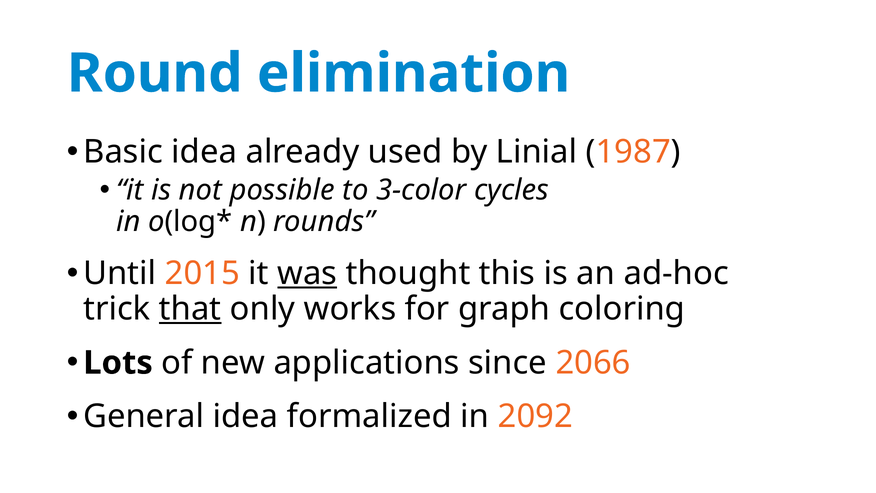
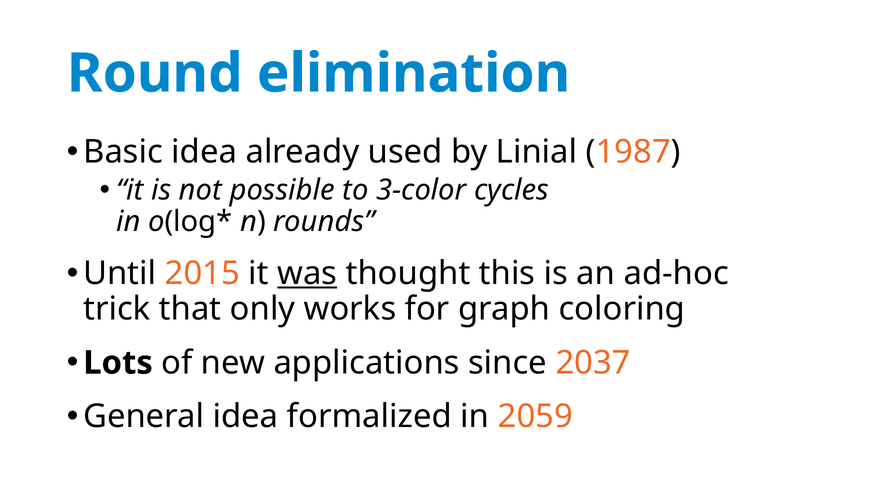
that underline: present -> none (190, 309)
2066: 2066 -> 2037 (593, 363)
2092: 2092 -> 2059 (535, 416)
